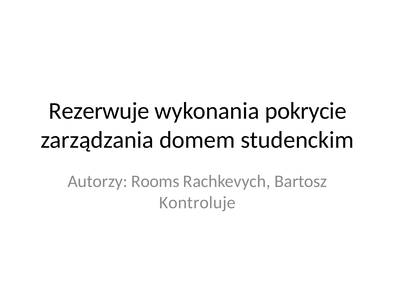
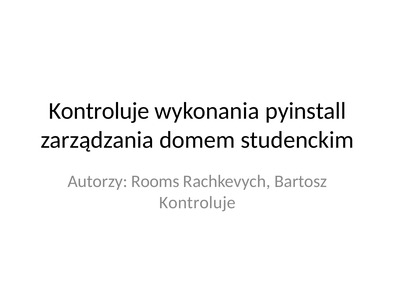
Rezerwuje: Rezerwuje -> Kontroluje (99, 111)
pokrycie: pokrycie -> pyinstall (306, 111)
